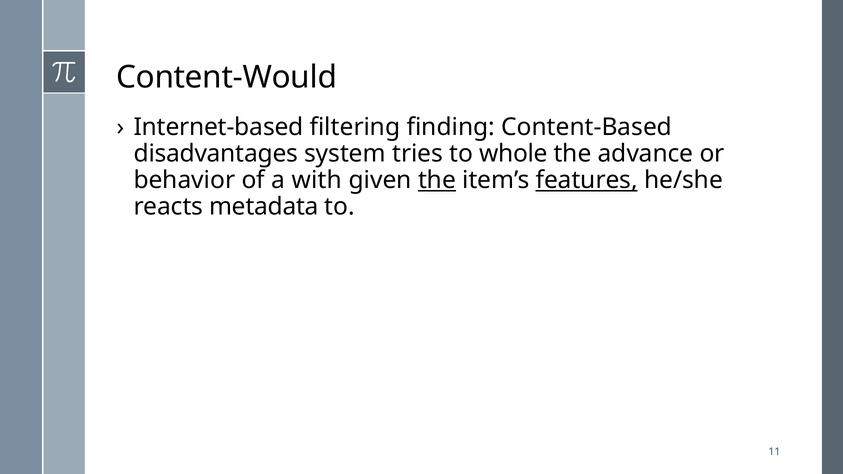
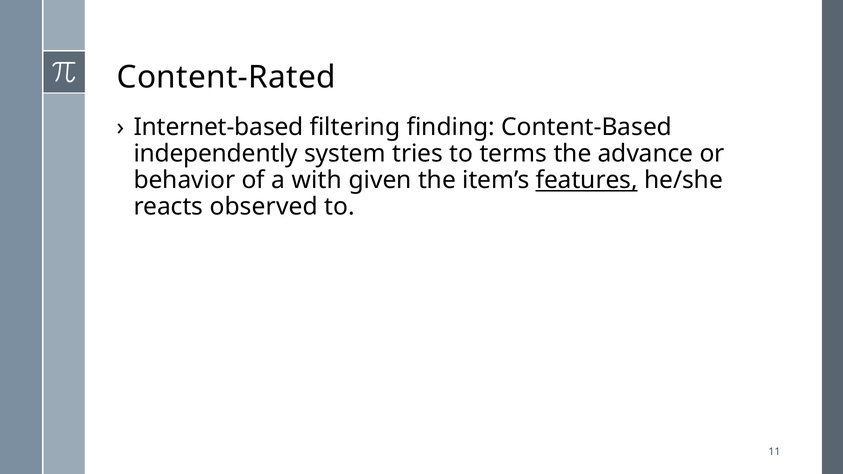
Content-Would: Content-Would -> Content-Rated (226, 78)
disadvantages: disadvantages -> independently (216, 154)
whole: whole -> terms (513, 154)
the underline: present -> none (437, 180)
metadata: metadata -> observed (264, 207)
